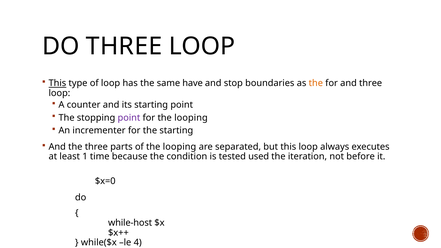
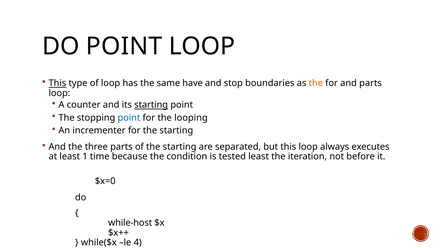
DO THREE: THREE -> POINT (124, 46)
and three: three -> parts (371, 83)
starting underline: none -> present (151, 105)
point colour: purple -> blue (129, 118)
of the looping: looping -> starting (180, 147)
tested used: used -> least (259, 157)
